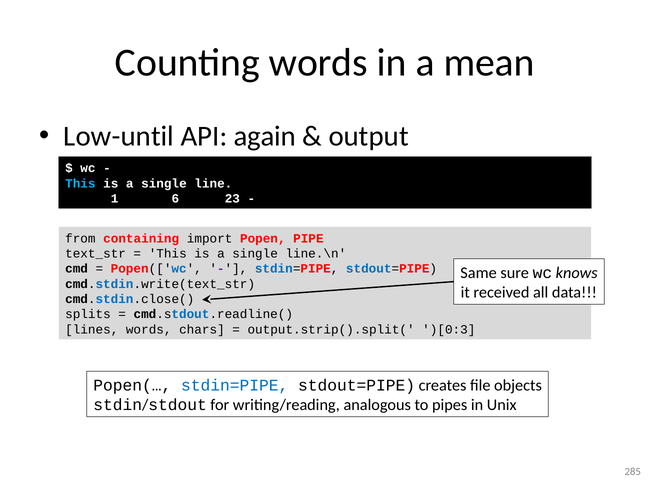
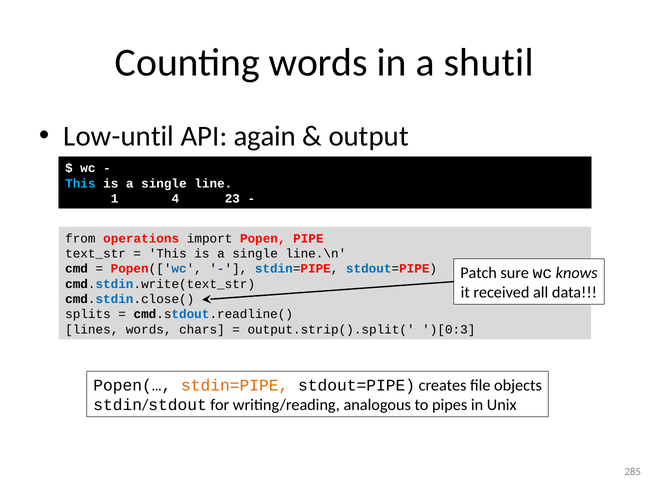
mean: mean -> shutil (489, 63)
6: 6 -> 4 (175, 199)
containing: containing -> operations (141, 239)
Same: Same -> Patch (479, 273)
stdin=PIPE colour: blue -> orange (235, 386)
